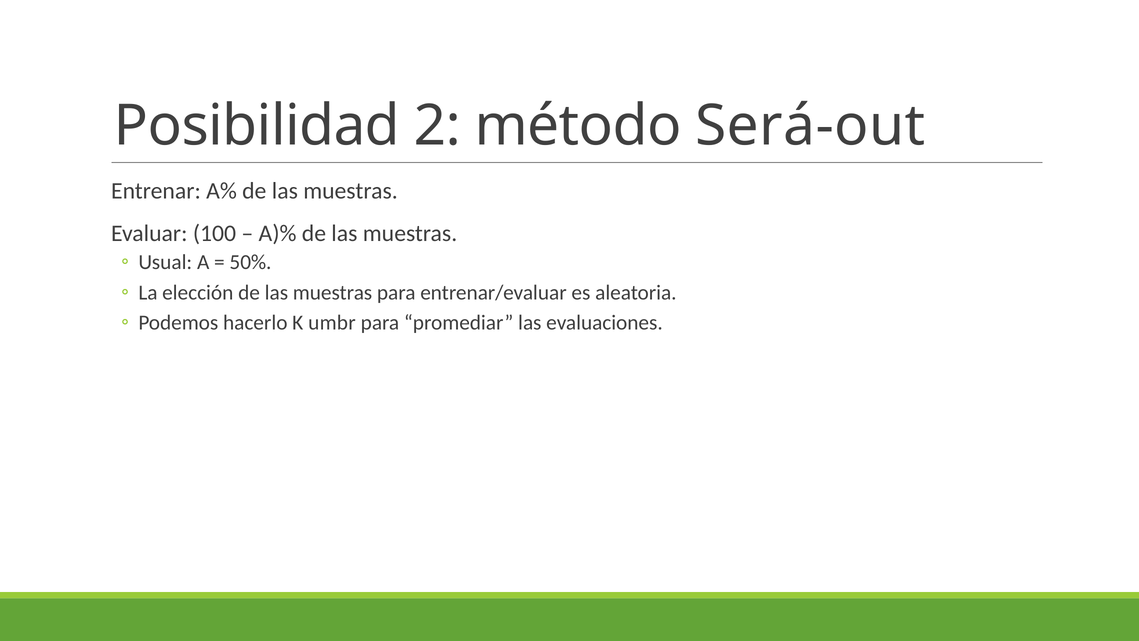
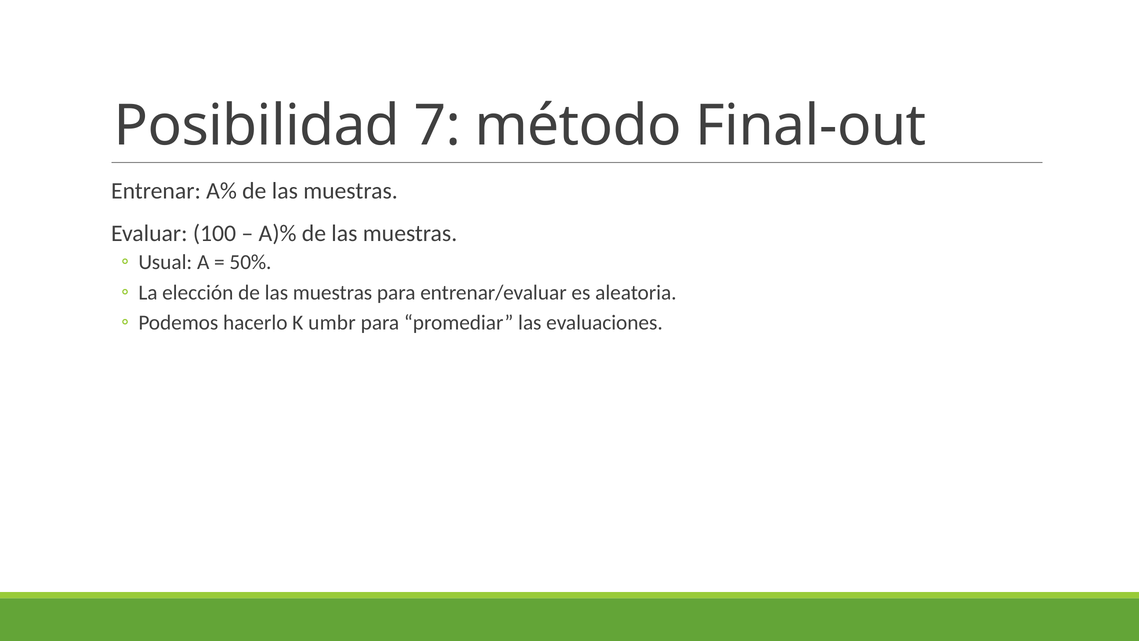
2: 2 -> 7 (437, 126)
Será-out: Será-out -> Final-out (811, 126)
